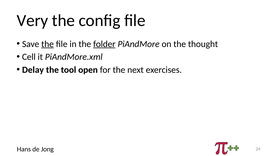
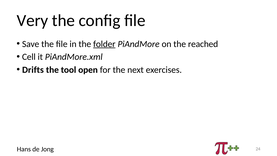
the underline: present -> none (48, 44)
thought: thought -> reached (203, 44)
Delay: Delay -> Drifts (33, 70)
